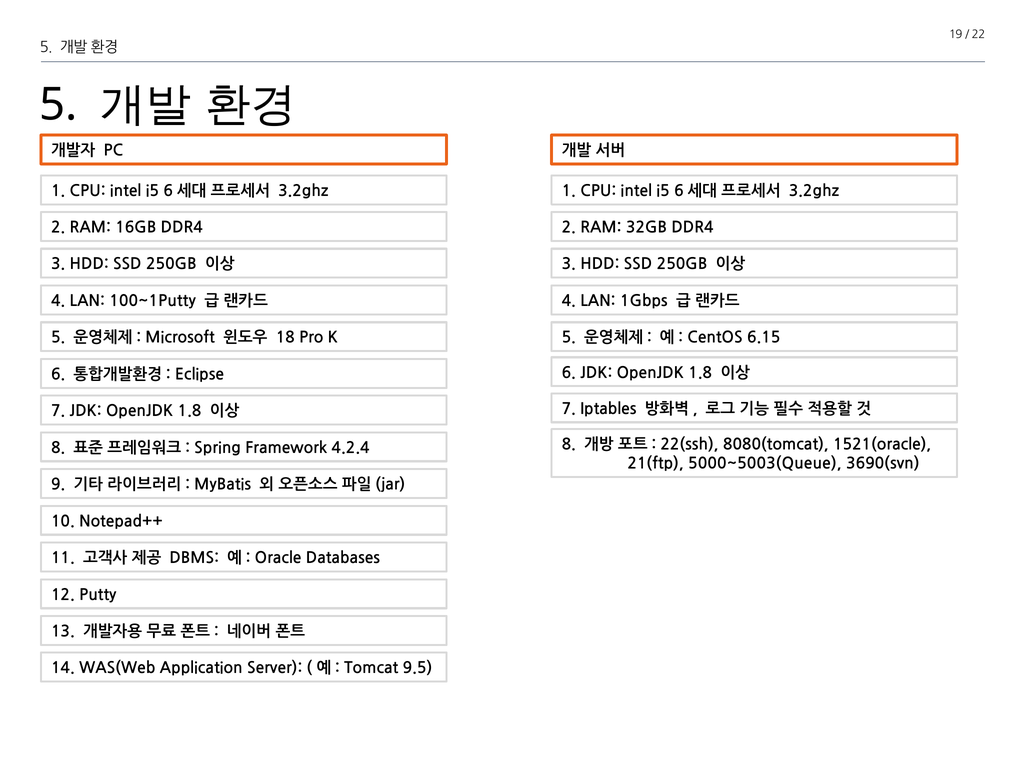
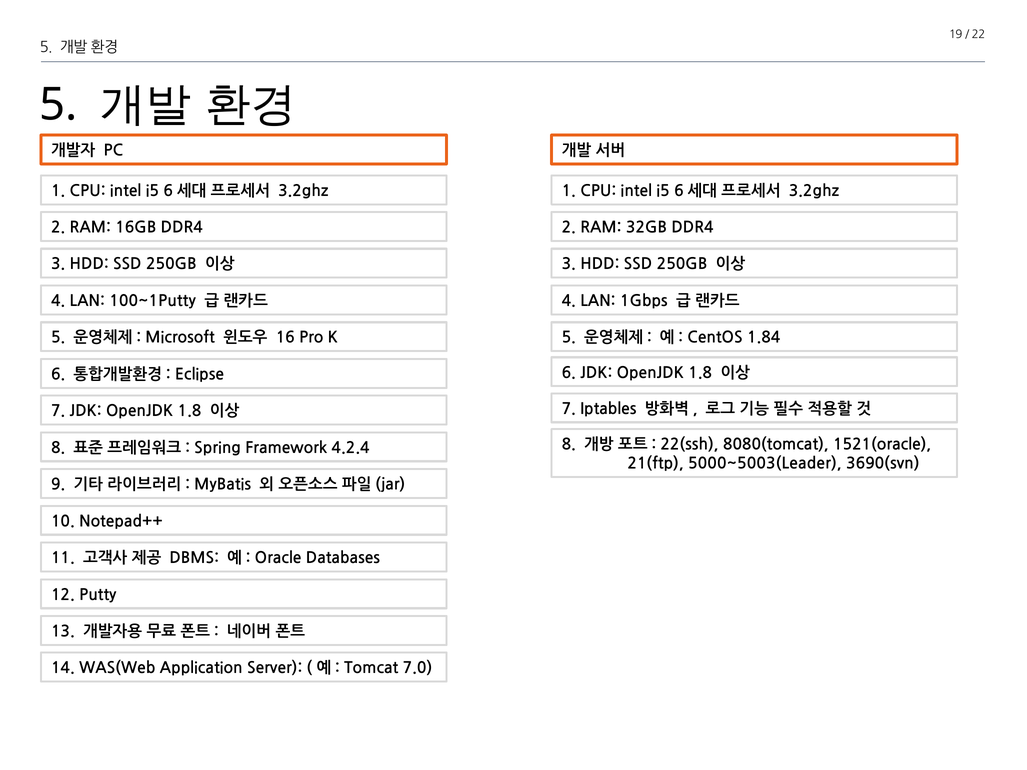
18: 18 -> 16 (285, 338)
6.15: 6.15 -> 1.84 (764, 338)
5000~5003(Queue: 5000~5003(Queue -> 5000~5003(Leader (765, 464)
9.5: 9.5 -> 7.0 (417, 668)
